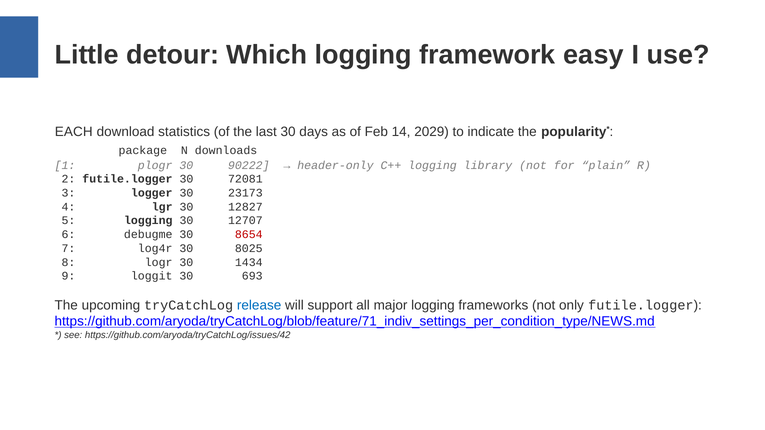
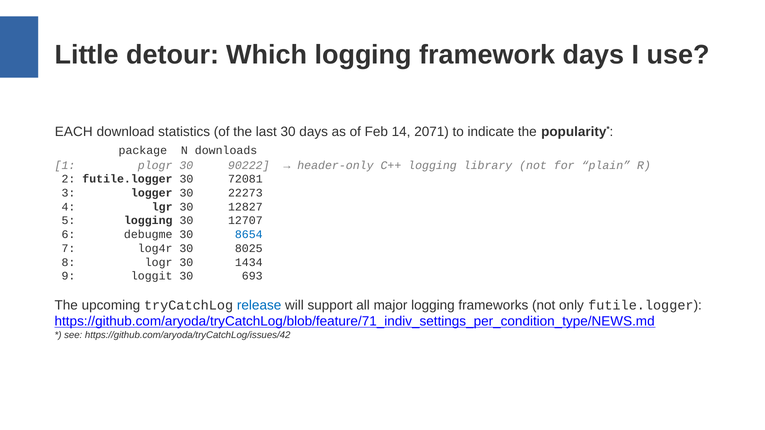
framework easy: easy -> days (594, 55)
2029: 2029 -> 2071 (432, 132)
23173: 23173 -> 22273 (245, 193)
8654 colour: red -> blue (249, 235)
